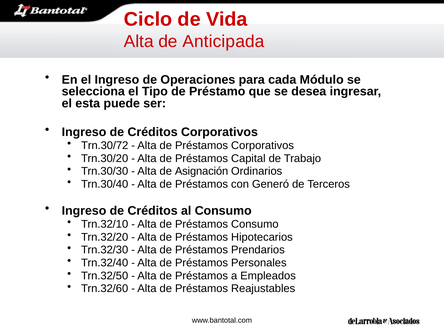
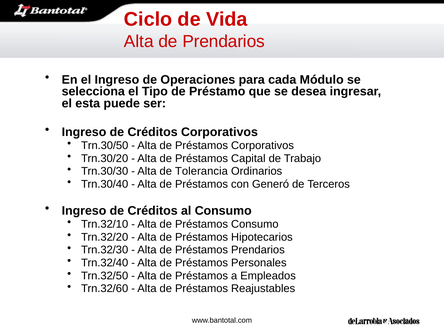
de Anticipada: Anticipada -> Prendarios (224, 41)
Trn.30/72: Trn.30/72 -> Trn.30/50 (105, 145)
Asignación: Asignación -> Tolerancia (201, 171)
